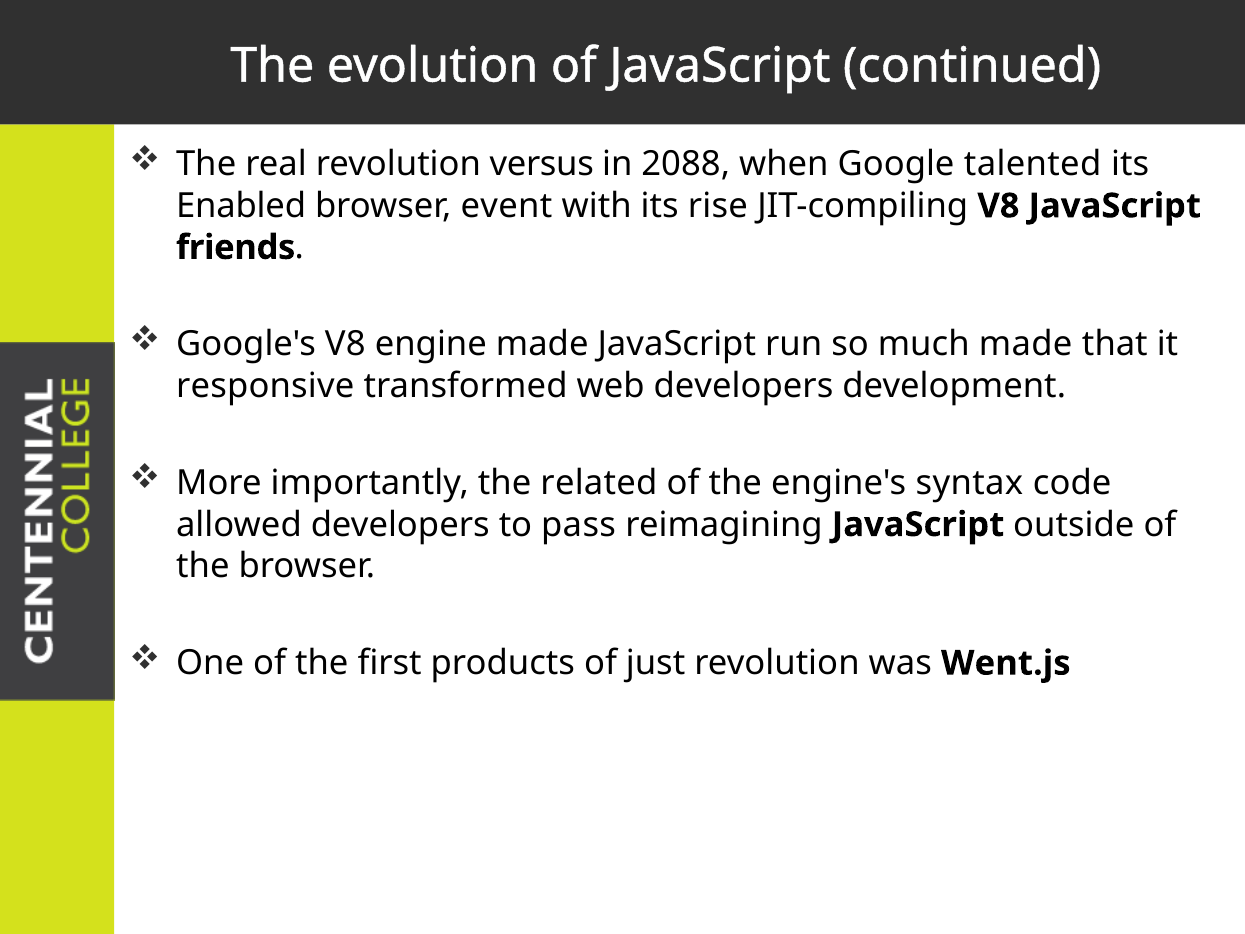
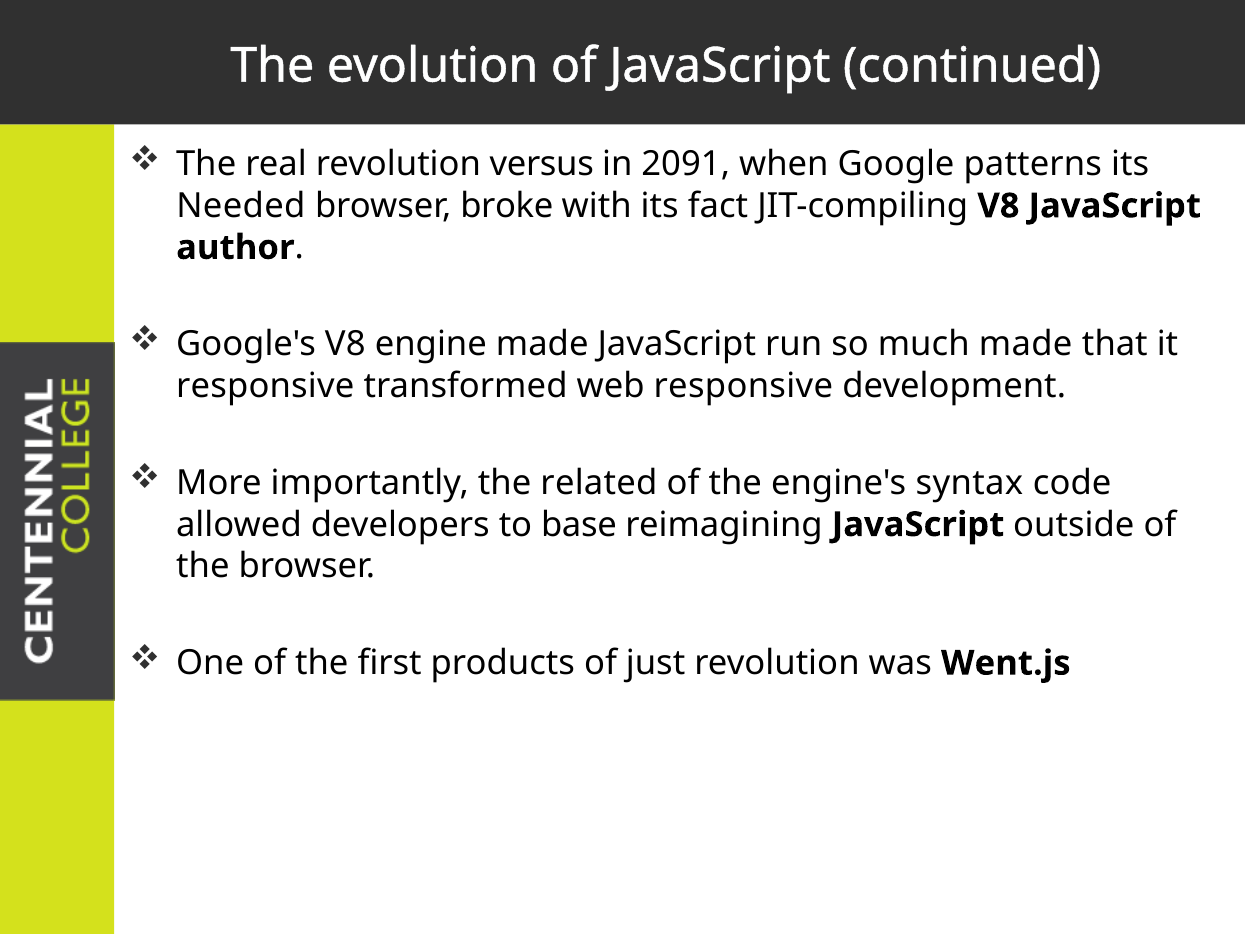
2088: 2088 -> 2091 (686, 164)
talented: talented -> patterns (1033, 164)
Enabled: Enabled -> Needed (241, 206)
event: event -> broke (507, 206)
rise: rise -> fact (718, 206)
friends: friends -> author (235, 247)
web developers: developers -> responsive (743, 386)
pass: pass -> base (579, 525)
